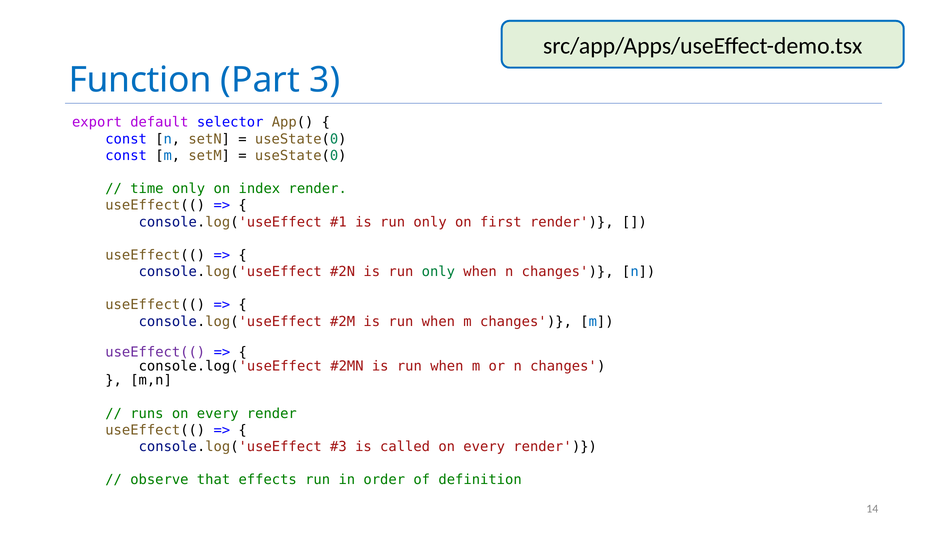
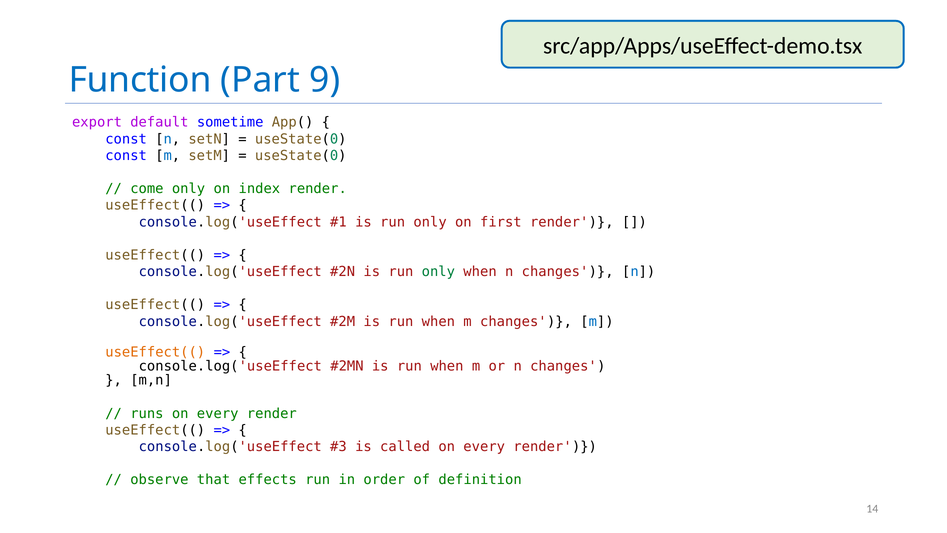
3: 3 -> 9 (325, 80)
selector: selector -> sometime (230, 122)
time: time -> come (147, 189)
useEffect(( colour: purple -> orange (155, 352)
